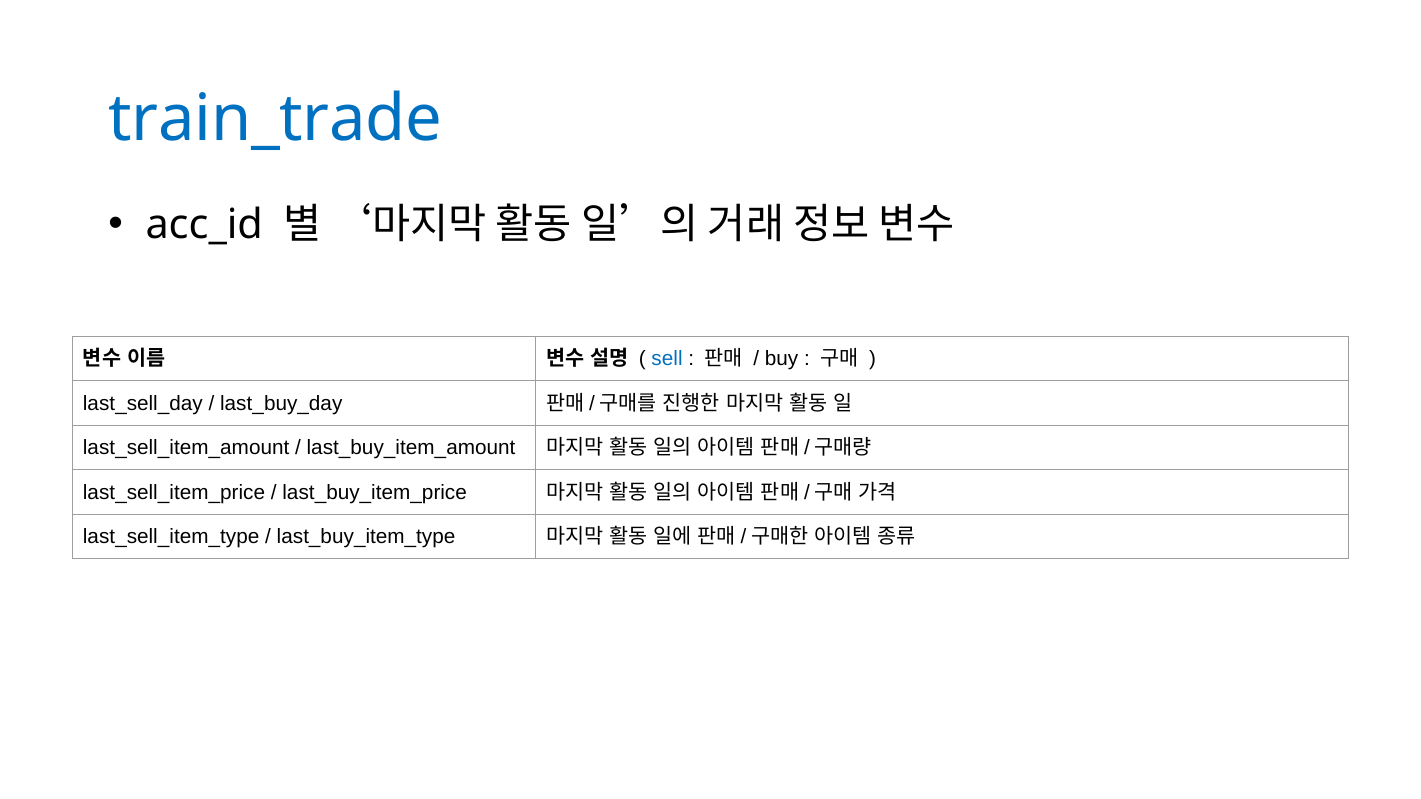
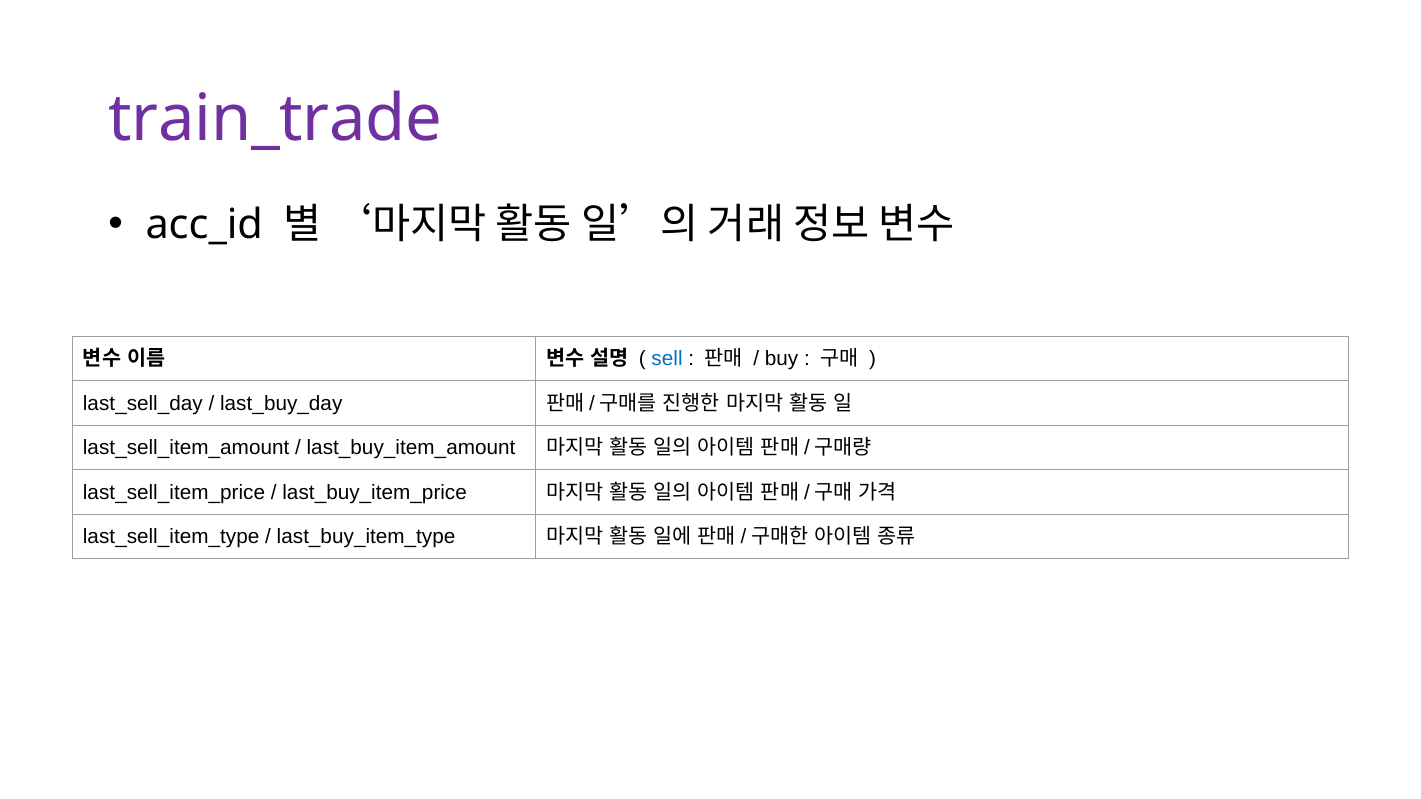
train_trade colour: blue -> purple (275, 119)
